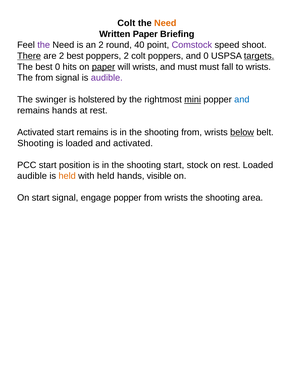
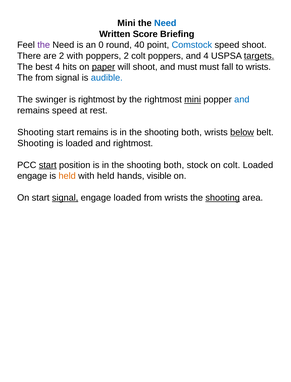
Colt: Colt -> Mini (126, 23)
Need colour: orange -> blue (165, 23)
Written Paper: Paper -> Score (145, 34)
an 2: 2 -> 0 (101, 45)
Comstock colour: purple -> blue (192, 45)
There underline: present -> none (29, 56)
2 best: best -> with (75, 56)
and 0: 0 -> 4 (206, 56)
best 0: 0 -> 4 (58, 67)
will wrists: wrists -> shoot (145, 67)
audible colour: purple -> blue (107, 78)
is holstered: holstered -> rightmost (96, 100)
remains hands: hands -> speed (65, 110)
Activated: Activated -> Shooting (36, 132)
from: from -> both (192, 132)
and activated: activated -> rightmost (133, 143)
start underline: none -> present (48, 165)
start: start -> both (174, 165)
on rest: rest -> colt (232, 165)
audible: audible -> engage (32, 176)
signal underline: none -> present (65, 198)
engage popper: popper -> loaded (127, 198)
shooting underline: none -> present (223, 198)
